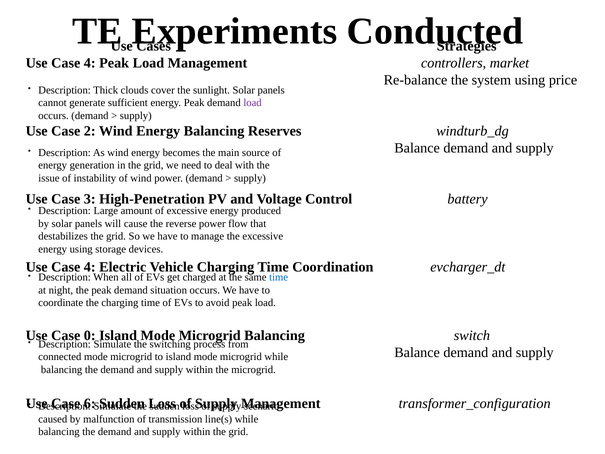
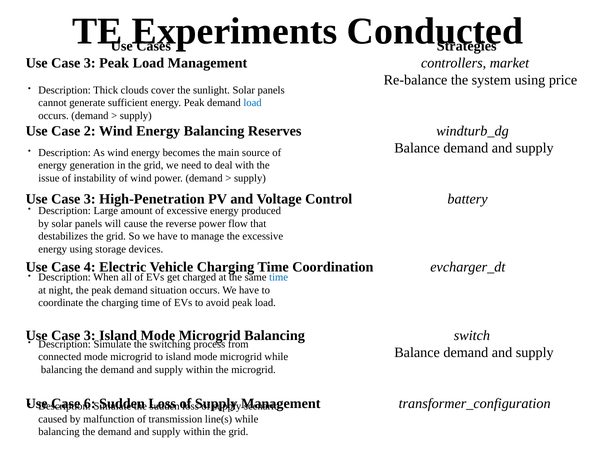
4: 4 -> 3 (90, 63)
load colour: purple -> blue (253, 103)
0: 0 -> 3 (90, 335)
